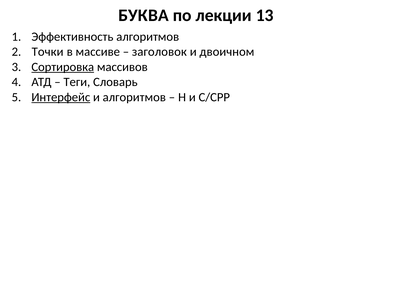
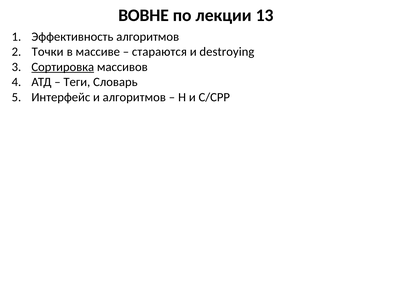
БУКВА: БУКВА -> ВОВНЕ (144, 15)
заголовок: заголовок -> стараются (159, 52)
двоичном: двоичном -> destroying (227, 52)
Интерфейс underline: present -> none (61, 97)
